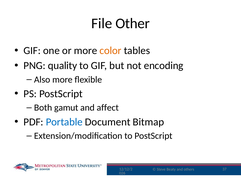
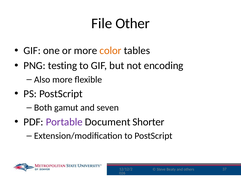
quality: quality -> testing (63, 66)
affect: affect -> seven (108, 108)
Portable colour: blue -> purple (64, 122)
Bitmap: Bitmap -> Shorter (149, 122)
